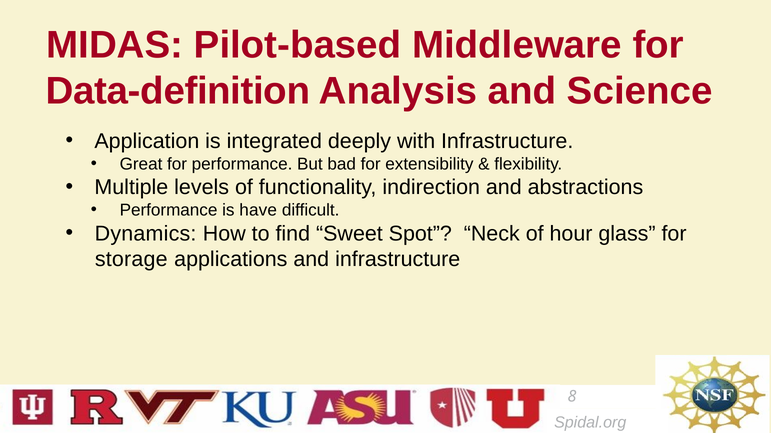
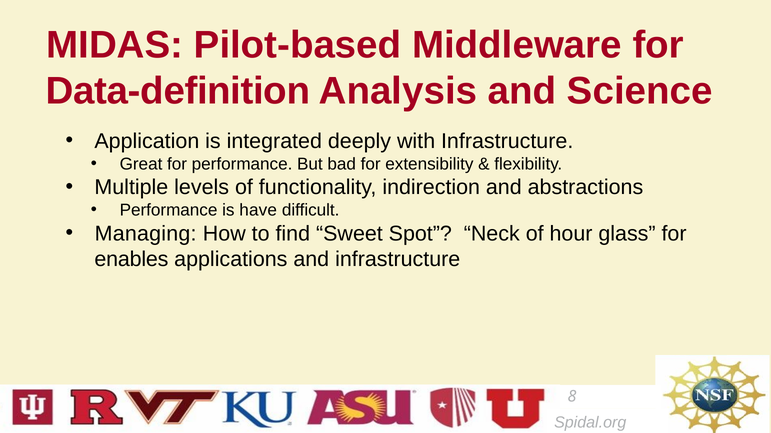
Dynamics: Dynamics -> Managing (146, 234)
storage: storage -> enables (131, 260)
